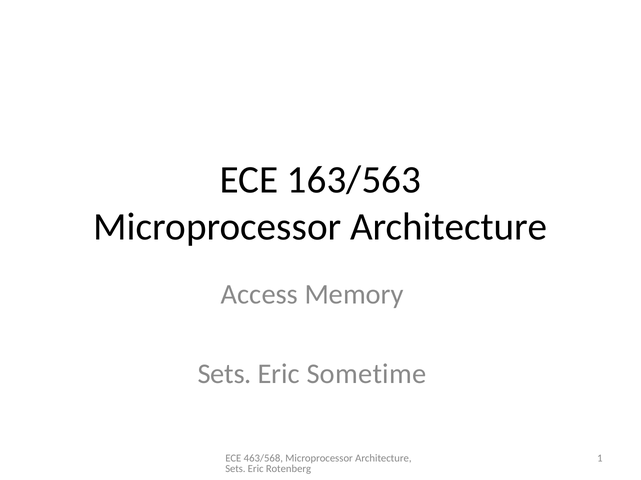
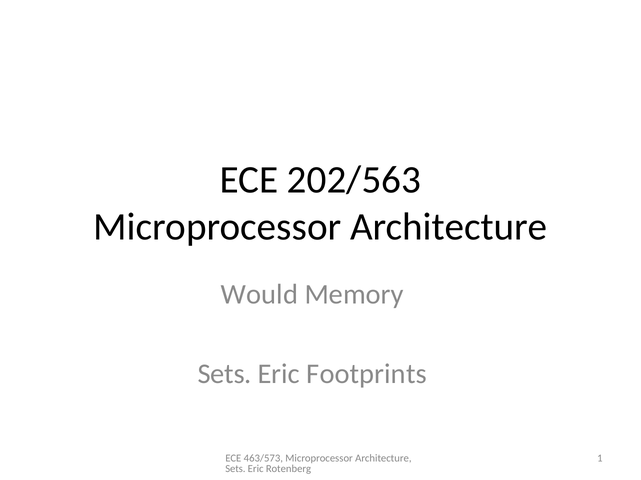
163/563: 163/563 -> 202/563 (354, 180)
Access: Access -> Would (259, 295)
Sometime: Sometime -> Footprints (367, 375)
463/568: 463/568 -> 463/573 (263, 459)
